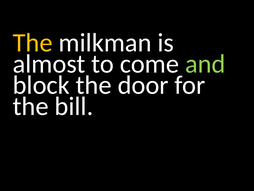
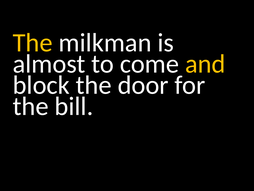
and colour: light green -> yellow (205, 64)
